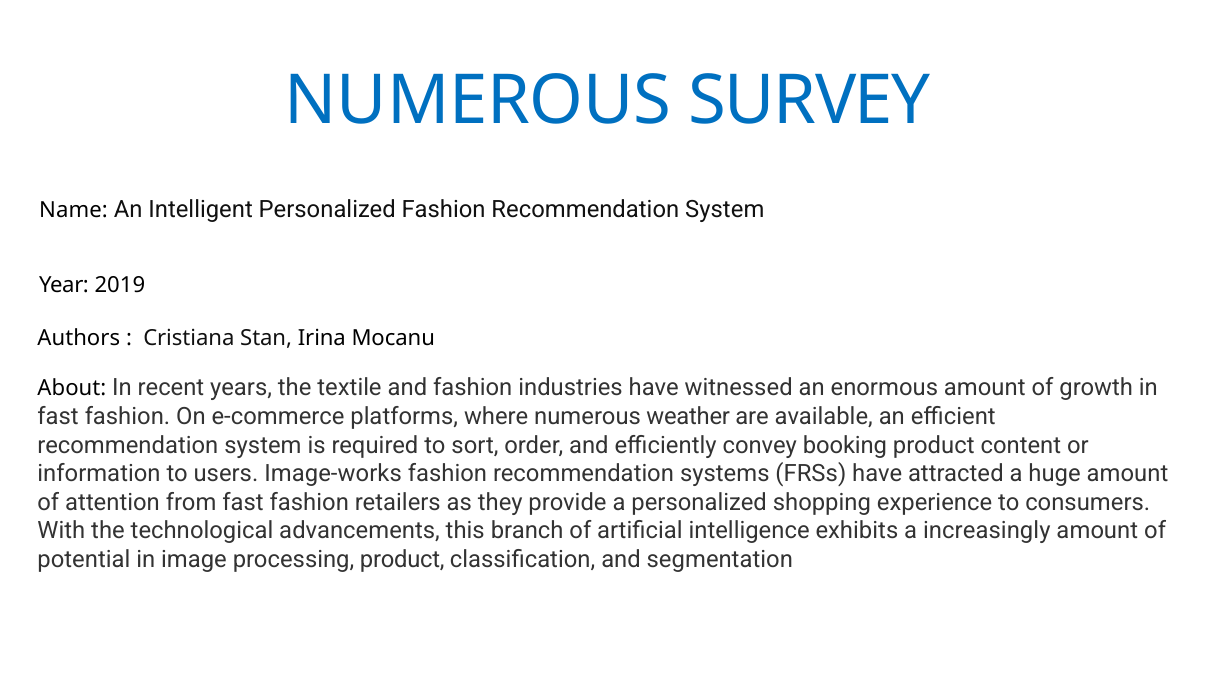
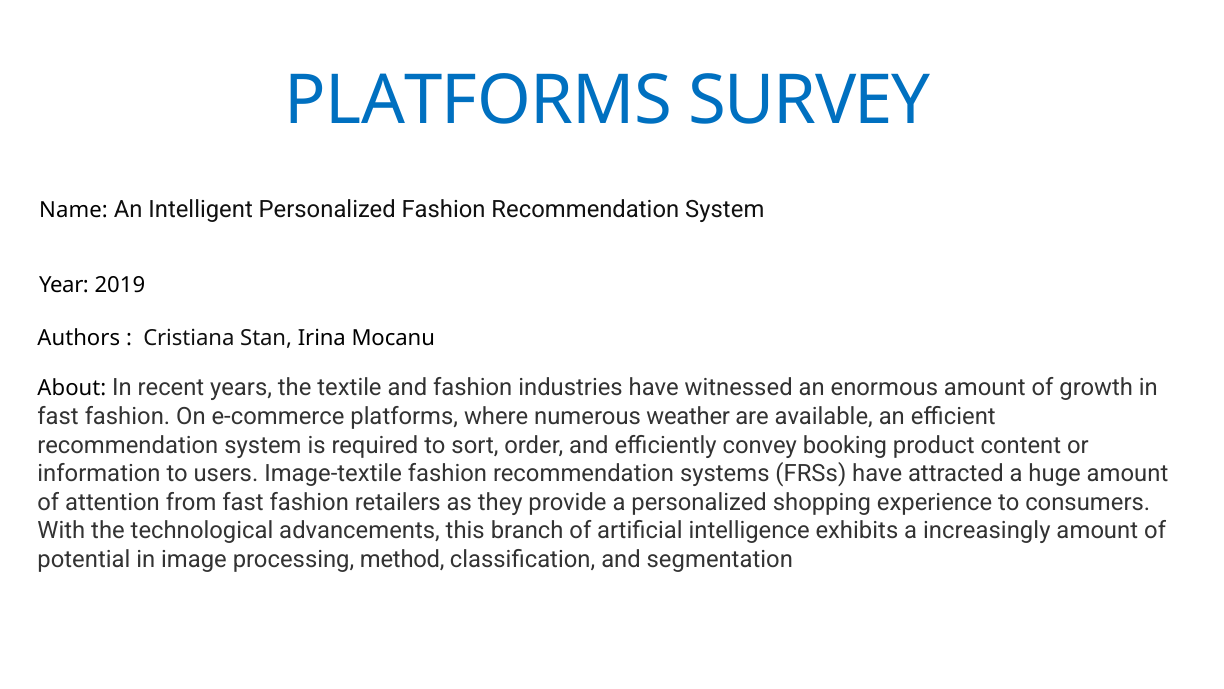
NUMEROUS: NUMEROUS -> PLATFORMS (478, 101)
Image-works: Image-works -> Image-textile (333, 473)
processing product: product -> method (402, 559)
